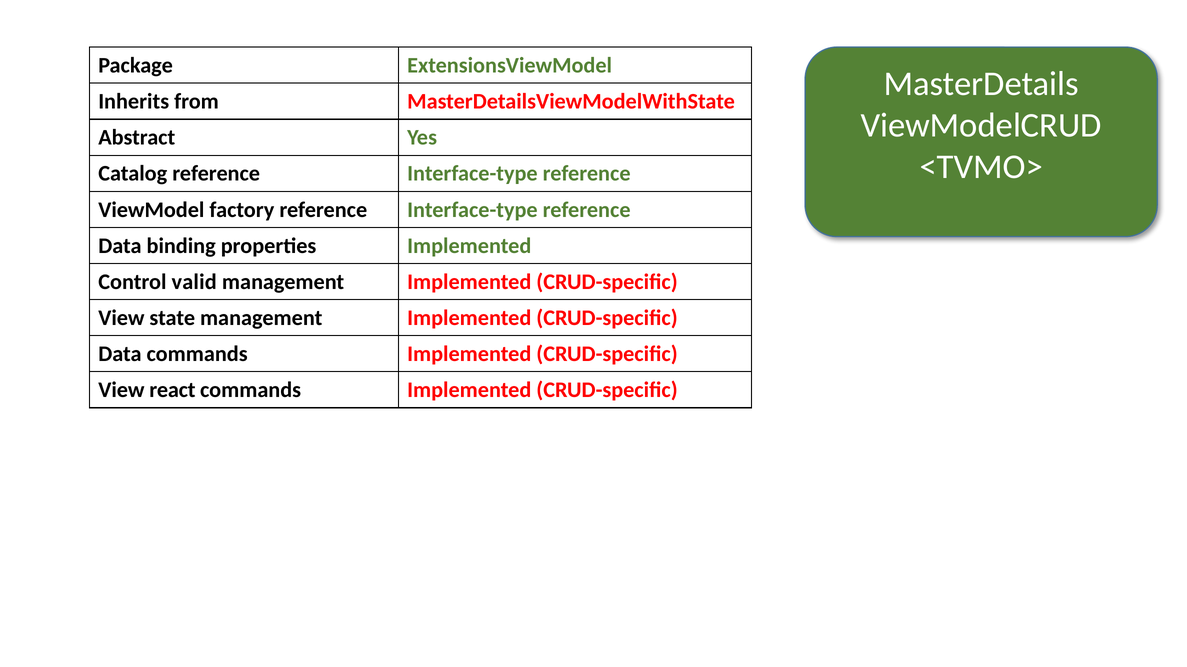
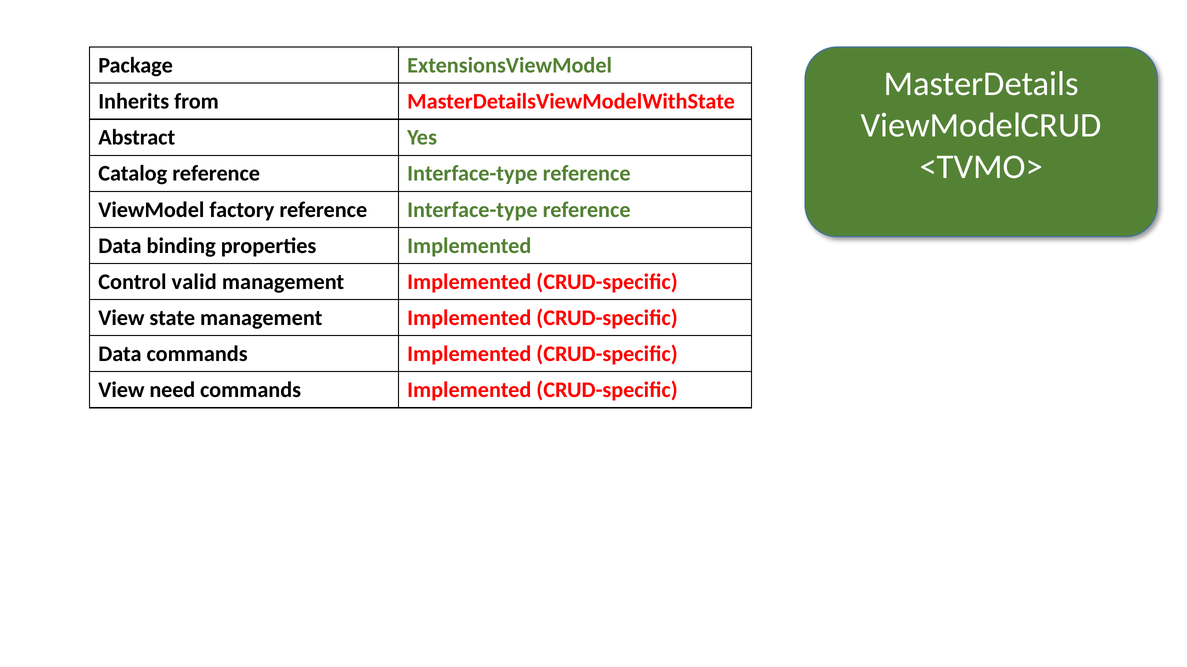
react: react -> need (172, 390)
